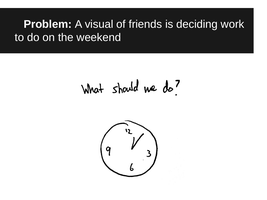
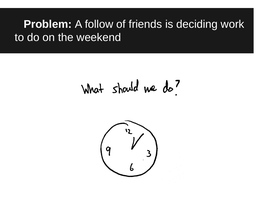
visual: visual -> follow (99, 24)
